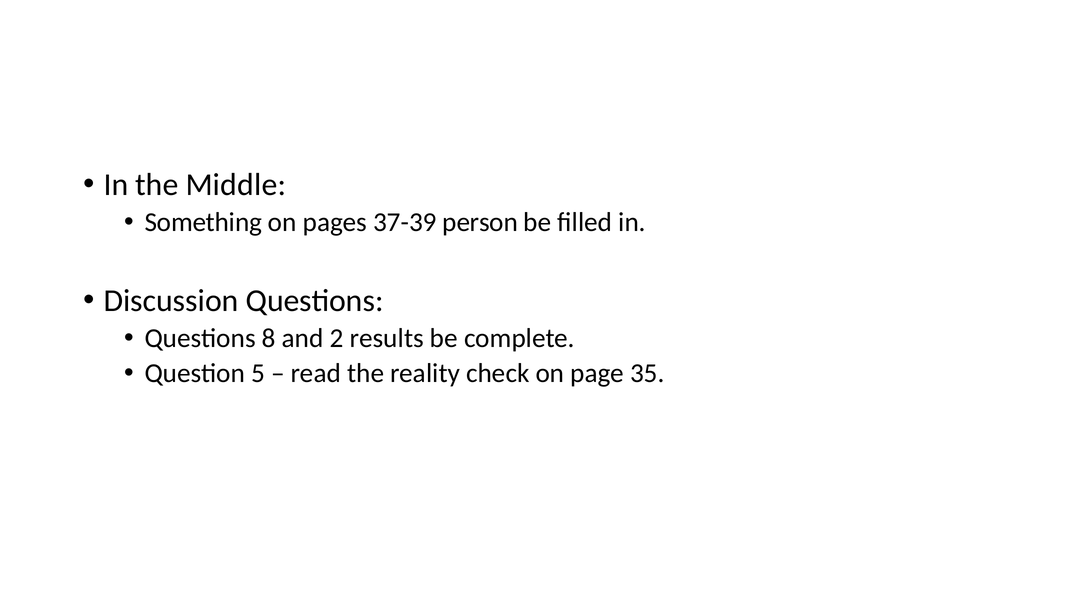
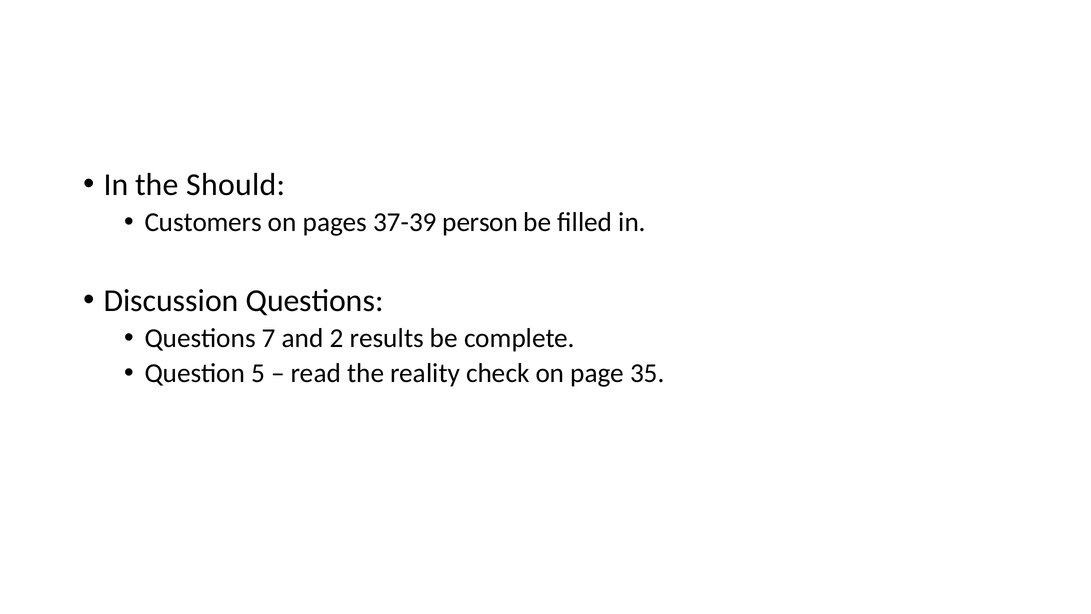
Middle: Middle -> Should (236, 184)
Something: Something -> Customers (203, 222)
8: 8 -> 7 (269, 338)
